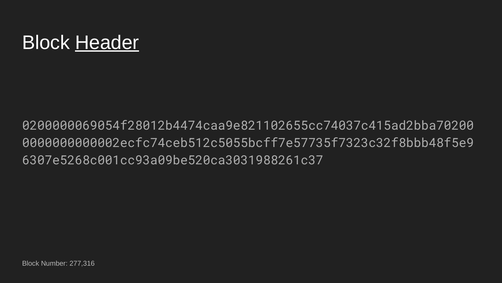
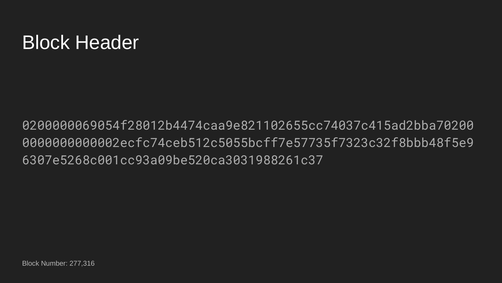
Header underline: present -> none (107, 43)
